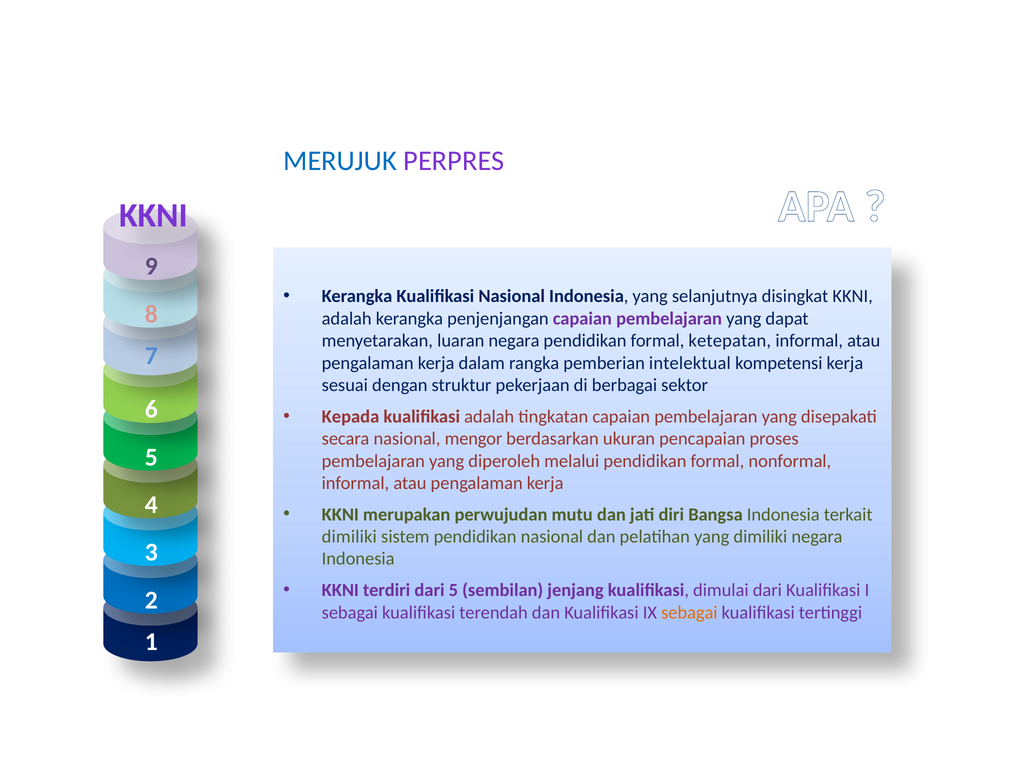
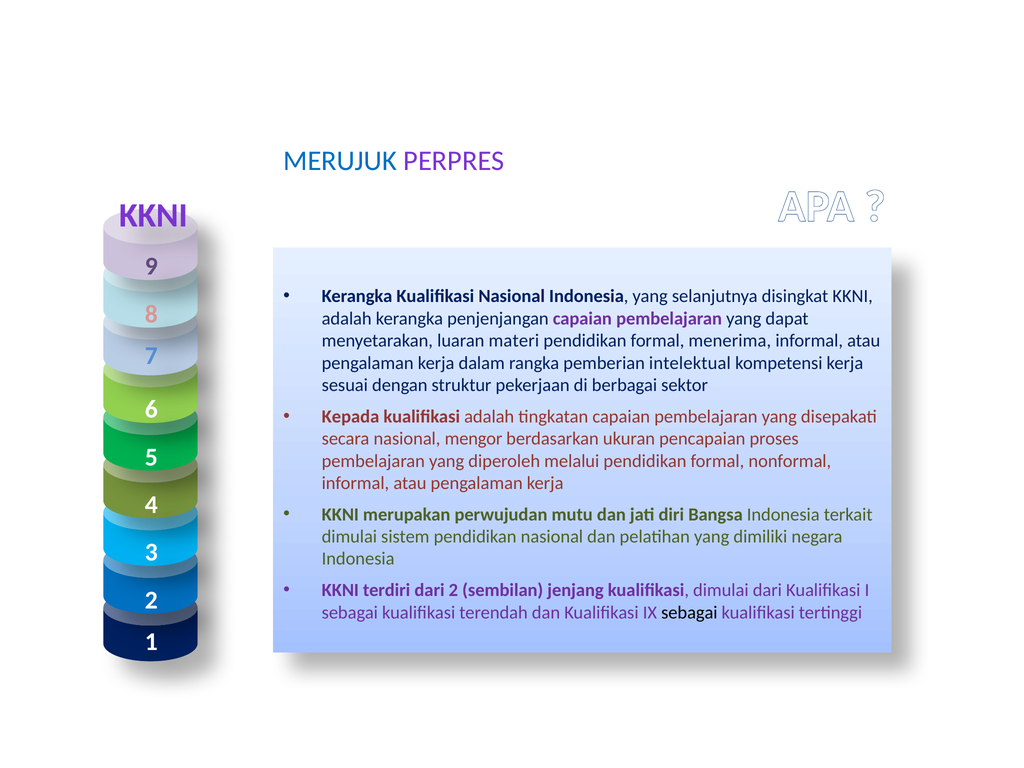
luaran negara: negara -> materi (514, 341)
ketepatan: ketepatan -> menerima (730, 341)
dimiliki: dimiliki -> dimulai (349, 537)
dari 5: 5 -> 2 (453, 590)
sebagai colour: orange -> black (689, 612)
